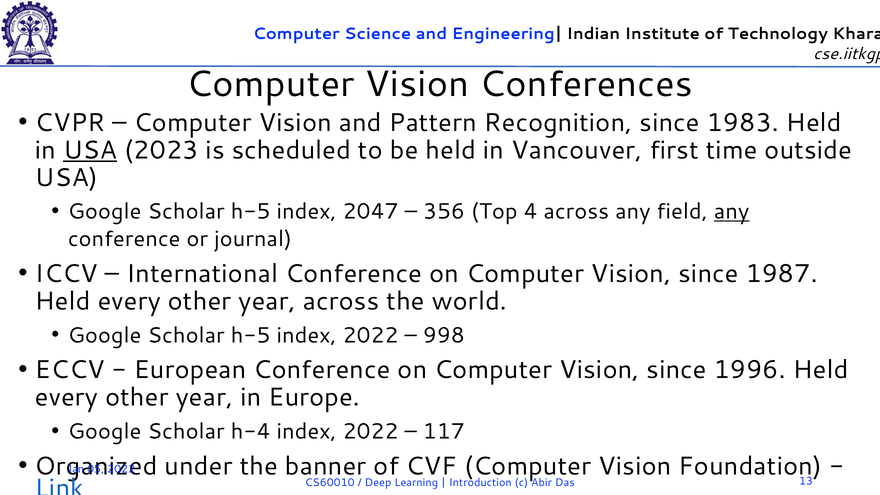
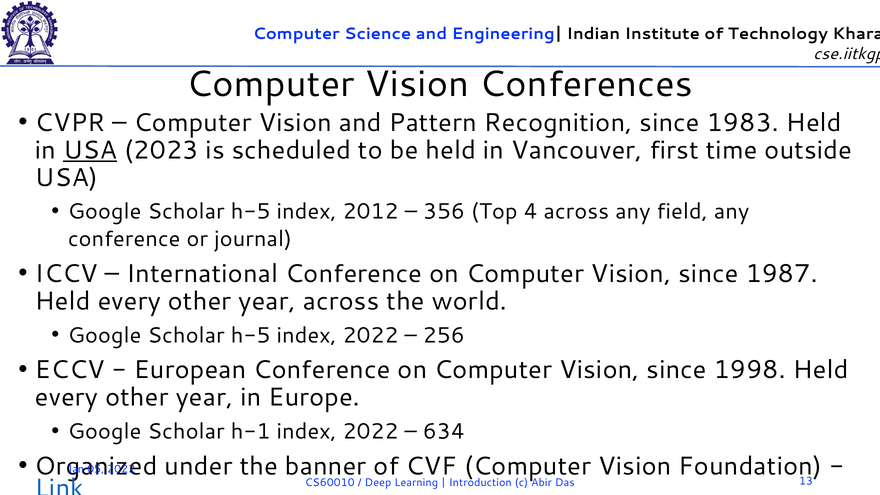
2047: 2047 -> 2012 (371, 212)
any underline: present -> none (732, 212)
998: 998 -> 256 (444, 335)
1996: 1996 -> 1998 (750, 370)
h-4: h-4 -> h-1 (251, 432)
117: 117 -> 634 (444, 432)
